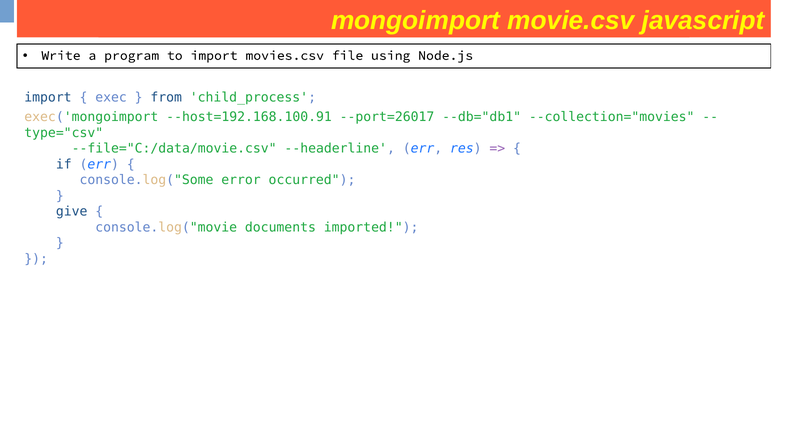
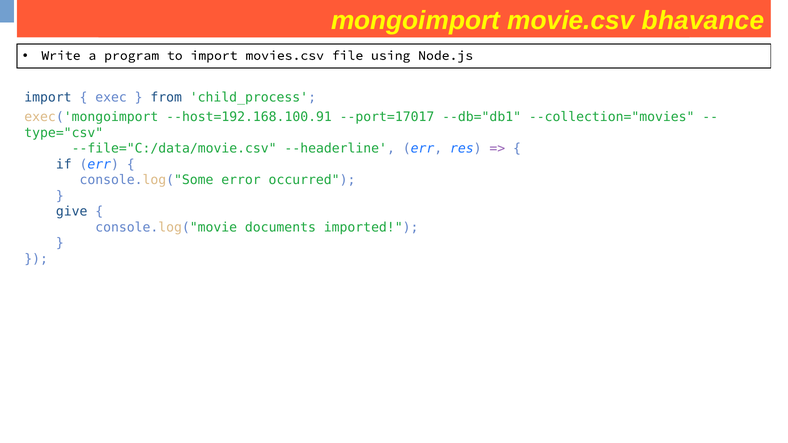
javascript: javascript -> bhavance (703, 21)
--port=26017: --port=26017 -> --port=17017 (387, 117)
